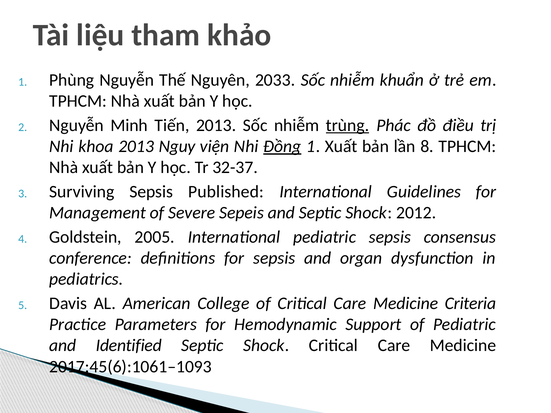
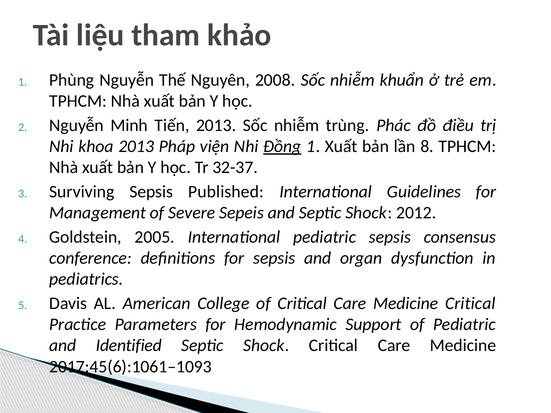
2033: 2033 -> 2008 (275, 80)
trùng underline: present -> none (348, 125)
Nguy: Nguy -> Pháp (177, 147)
Medicine Criteria: Criteria -> Critical (470, 303)
